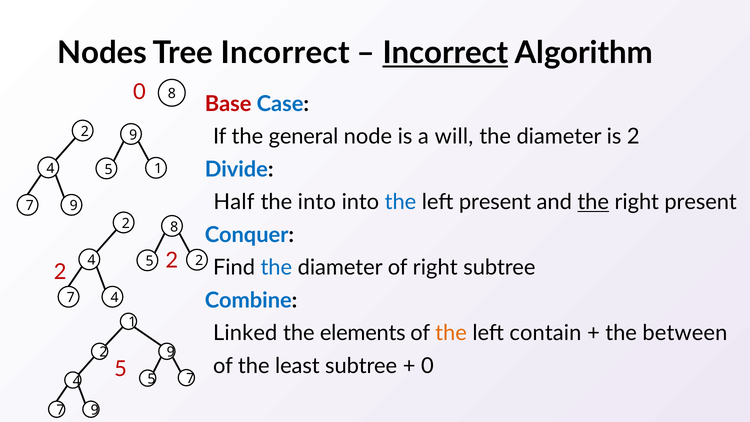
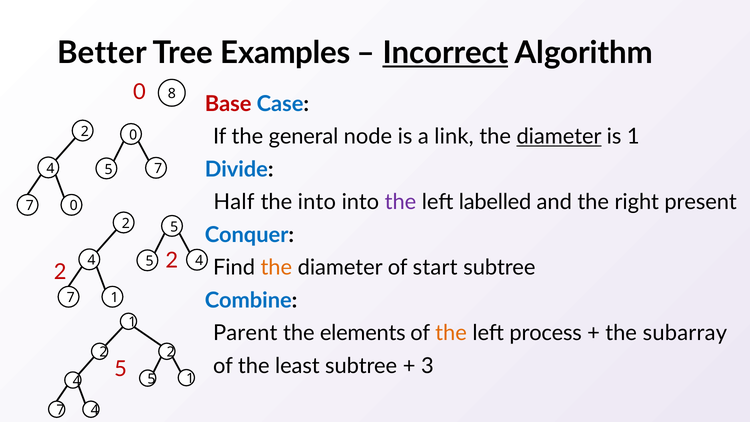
Nodes: Nodes -> Better (102, 53)
Tree Incorrect: Incorrect -> Examples (285, 53)
9: 9 -> 0 (133, 135)
will: will -> link (454, 137)
diameter underline: none -> present (559, 137)
is 2: 2 -> 1 (633, 137)
5 1: 1 -> 7 (158, 169)
the colour: blue -> purple (400, 202)
left present: present -> labelled (495, 202)
the underline: present -> none (593, 202)
9: 9 -> 0 (74, 206)
8: 8 -> 5 (174, 227)
2: 2 -> 4 (199, 261)
the colour: blue -> orange (276, 267)
of right: right -> start (435, 267)
7 4: 4 -> 1 (115, 298)
Linked: Linked -> Parent (245, 333)
contain: contain -> process (546, 333)
between: between -> subarray (685, 333)
9: 9 -> 2 (171, 352)
0: 0 -> 3 (427, 366)
5 7: 7 -> 1 (190, 379)
9: 9 -> 4 (95, 410)
